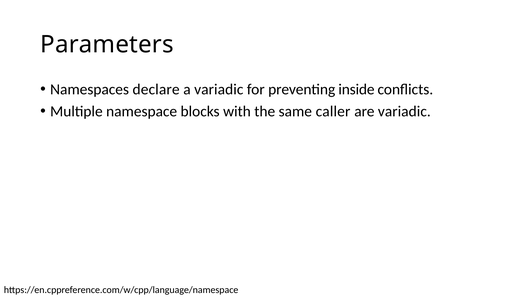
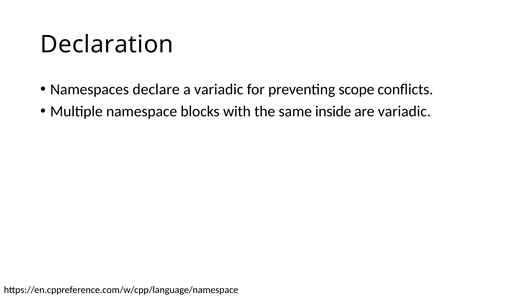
Parameters: Parameters -> Declaration (107, 44)
inside: inside -> scope (356, 89)
caller: caller -> inside (333, 111)
